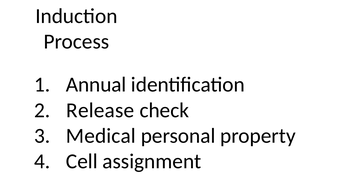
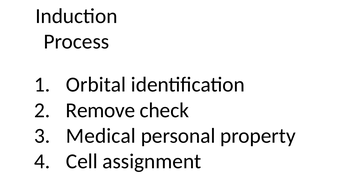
Annual: Annual -> Orbital (96, 85)
Release: Release -> Remove (100, 110)
